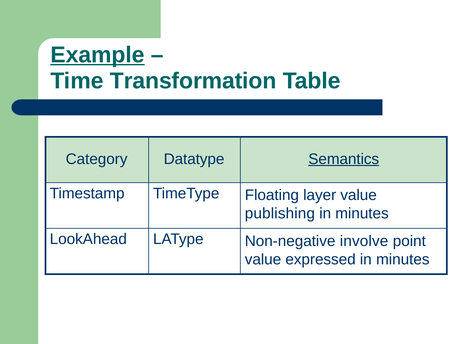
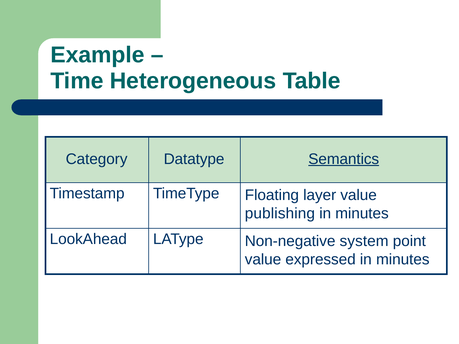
Example underline: present -> none (98, 55)
Transformation: Transformation -> Heterogeneous (193, 81)
involve: involve -> system (364, 241)
